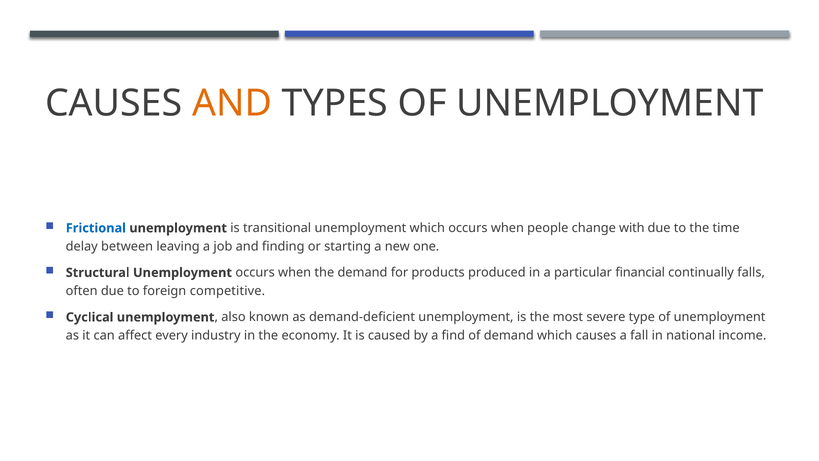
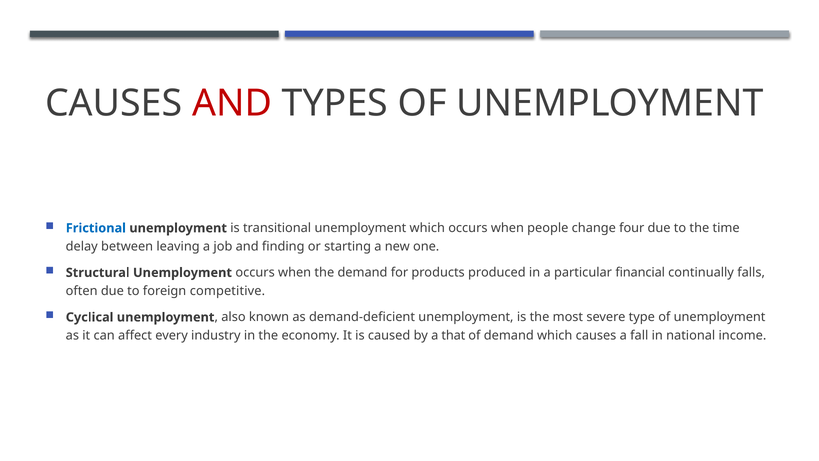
AND colour: orange -> red (232, 103)
with: with -> four (632, 228)
find: find -> that (453, 335)
